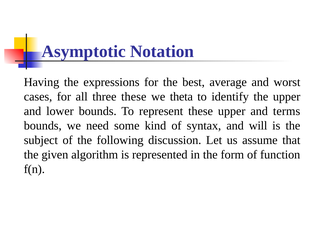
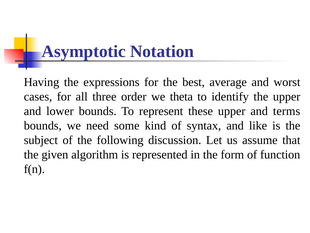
three these: these -> order (134, 96)
will: will -> like (258, 125)
